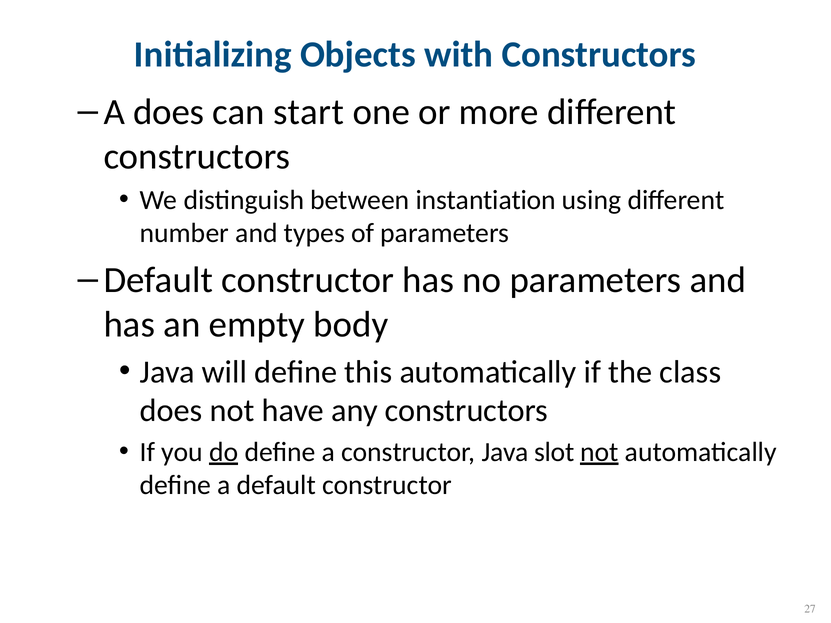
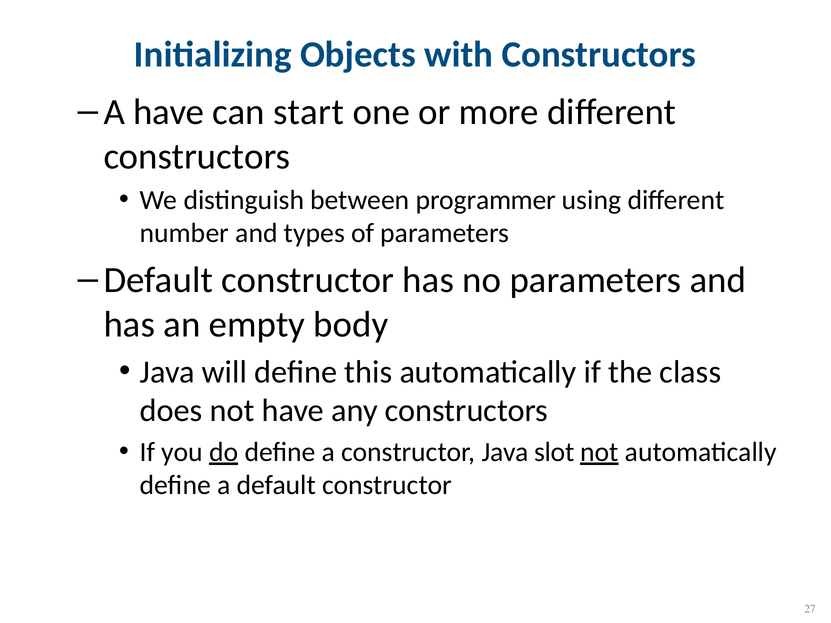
A does: does -> have (169, 112)
instantiation: instantiation -> programmer (486, 200)
